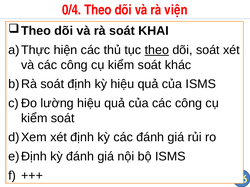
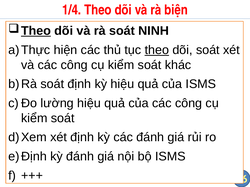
0/4: 0/4 -> 1/4 (72, 10)
viện: viện -> biện (176, 10)
Theo underline: none -> present (36, 31)
KHAI: KHAI -> NINH (154, 31)
